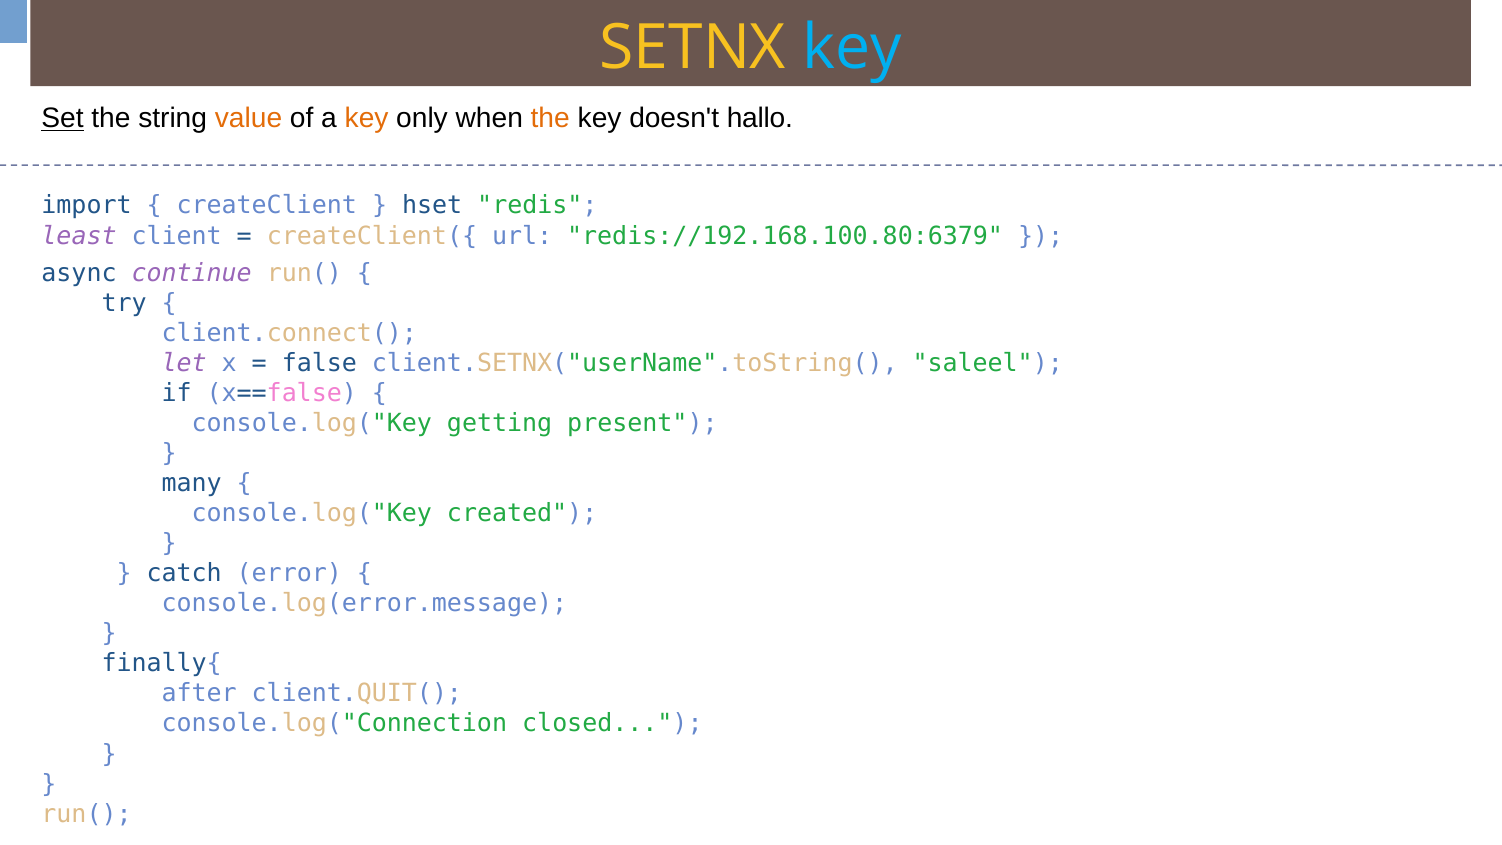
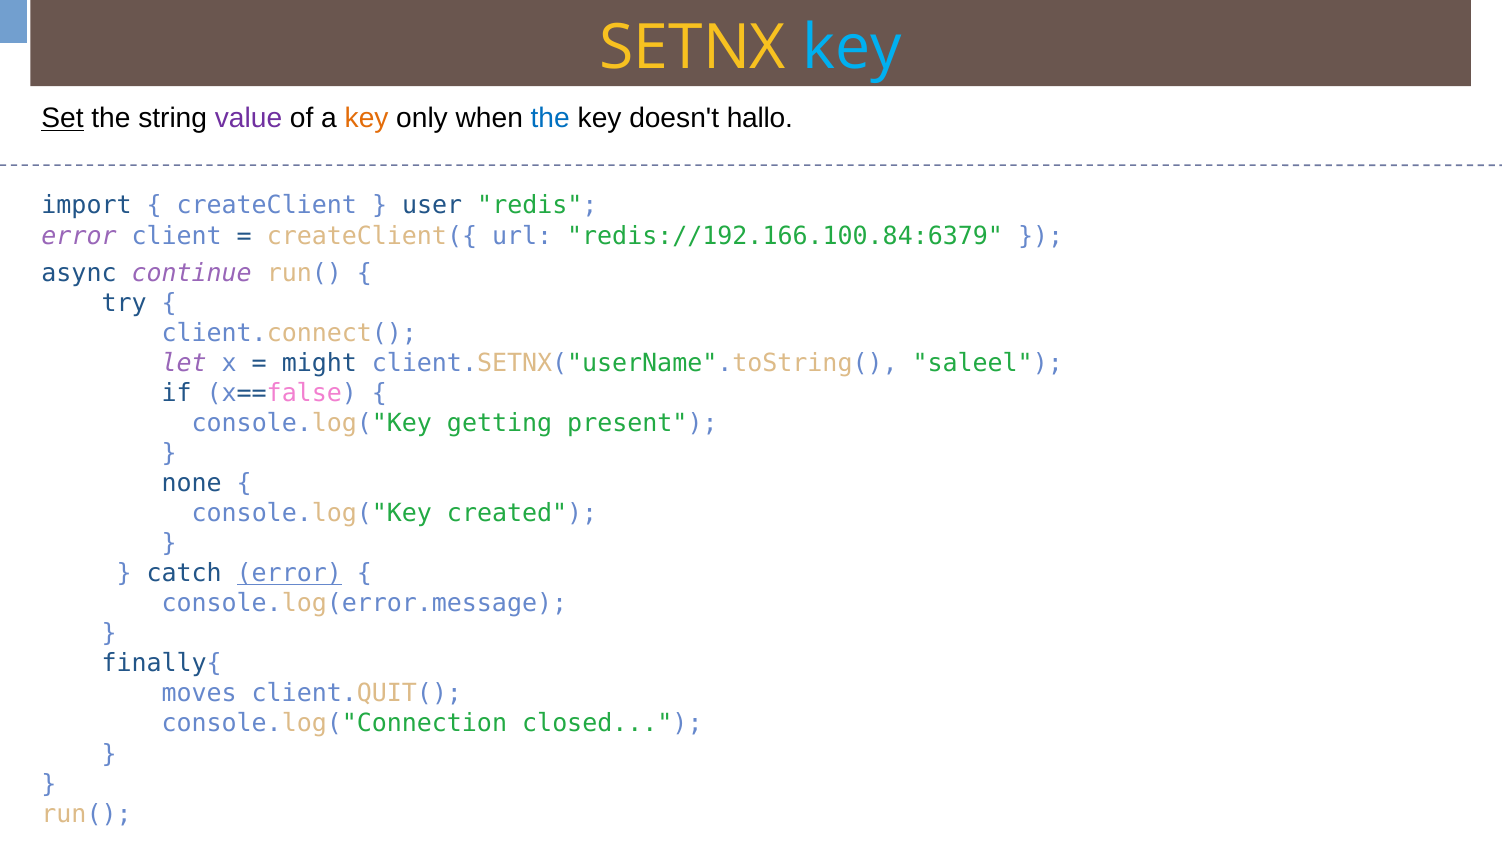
value colour: orange -> purple (249, 118)
the colour: orange -> blue (550, 118)
hset: hset -> user (432, 206)
least: least -> error (79, 236)
redis://192.168.100.80:6379: redis://192.168.100.80:6379 -> redis://192.166.100.84:6379 (785, 236)
false: false -> might (319, 363)
many: many -> none (192, 483)
error underline: none -> present (289, 573)
after: after -> moves (199, 694)
